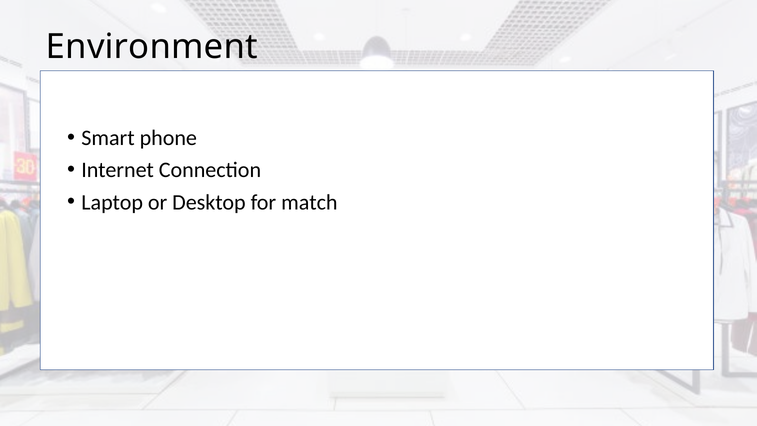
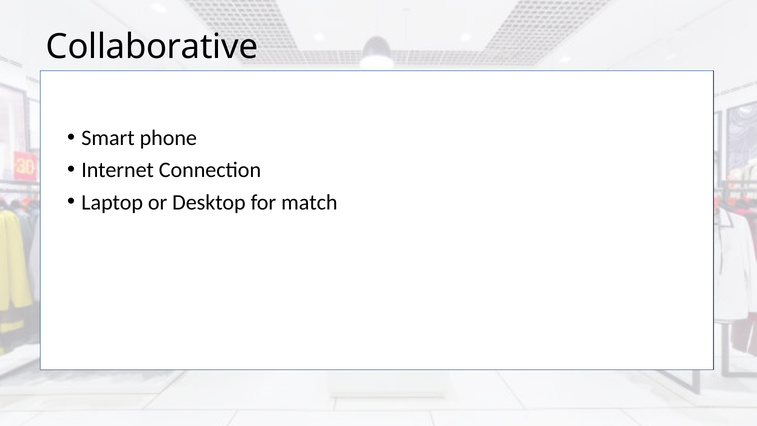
Environment: Environment -> Collaborative (152, 47)
